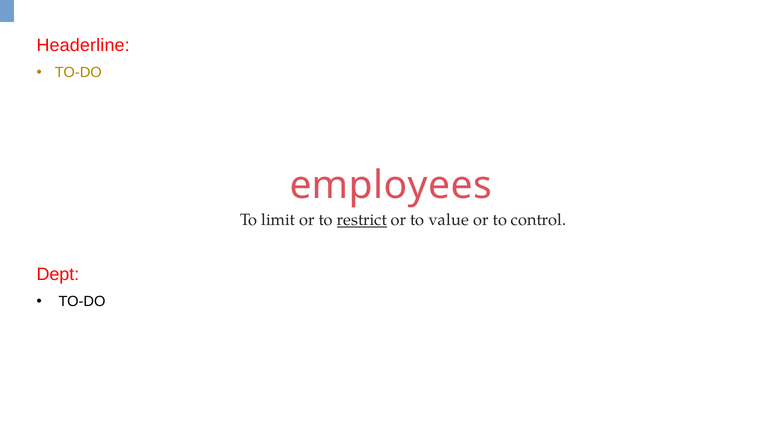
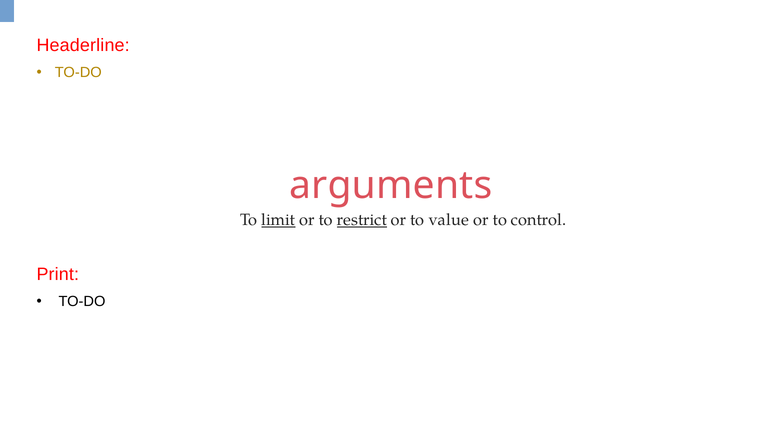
employees: employees -> arguments (391, 185)
limit underline: none -> present (278, 220)
Dept: Dept -> Print (58, 274)
